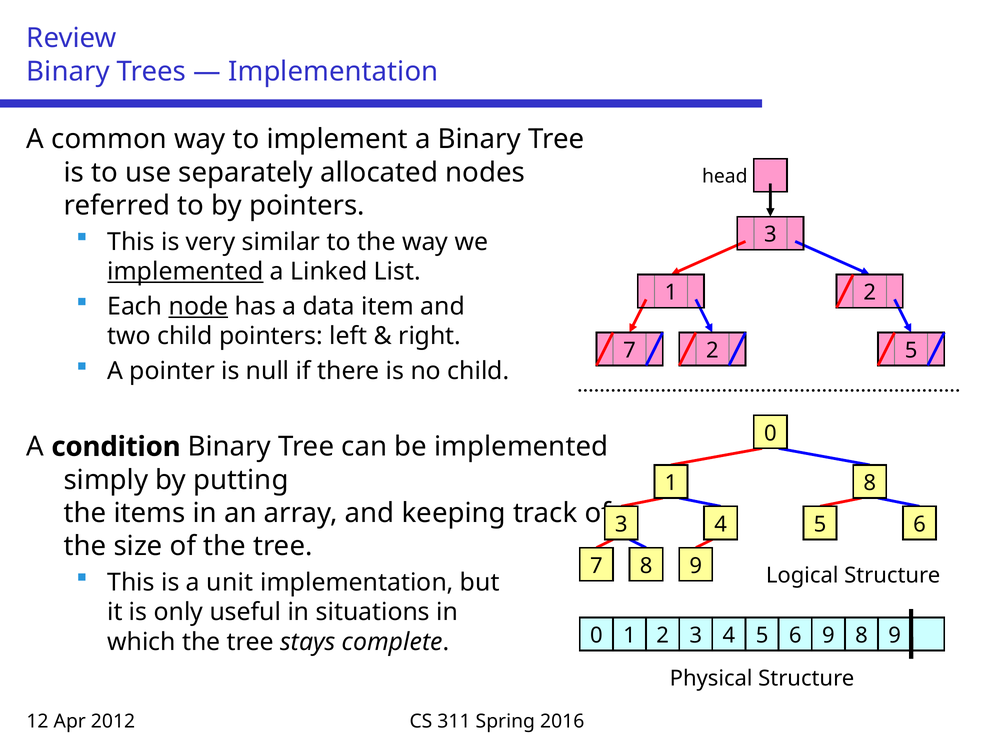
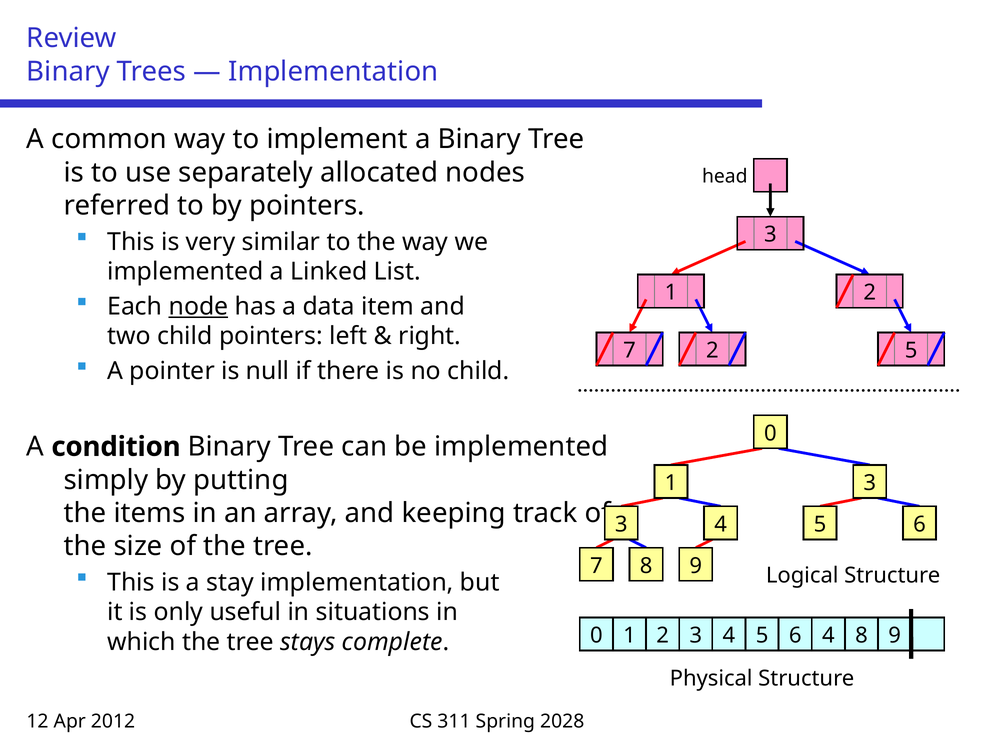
implemented underline: present -> none (185, 272)
1 8: 8 -> 3 (870, 483)
unit: unit -> stay (230, 583)
6 9: 9 -> 4 (828, 636)
2016: 2016 -> 2028 (562, 722)
